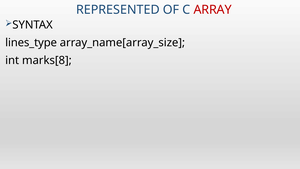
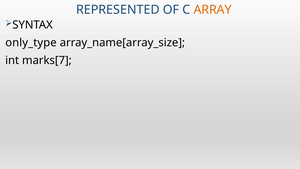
ARRAY colour: red -> orange (213, 10)
lines_type: lines_type -> only_type (31, 43)
marks[8: marks[8 -> marks[7 (47, 60)
